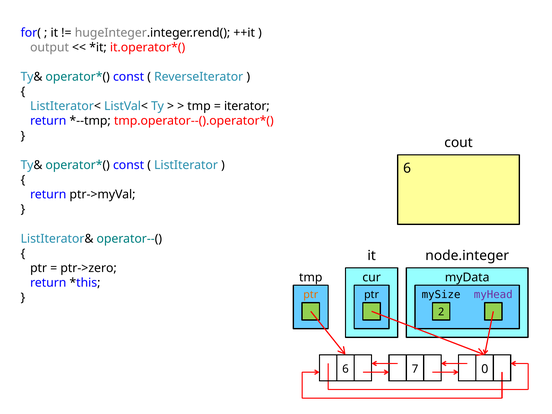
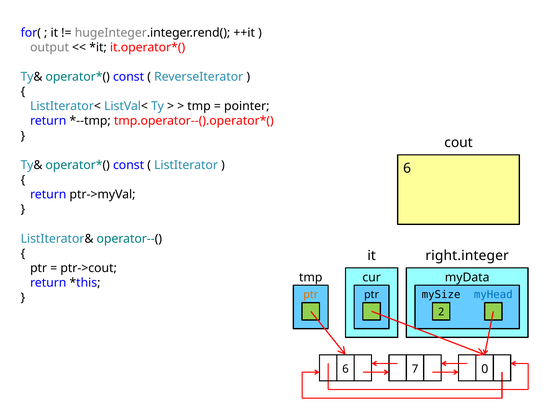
iterator: iterator -> pointer (247, 106)
node.integer: node.integer -> right.integer (467, 256)
ptr->zero: ptr->zero -> ptr->cout (89, 268)
myHead colour: purple -> blue (493, 295)
